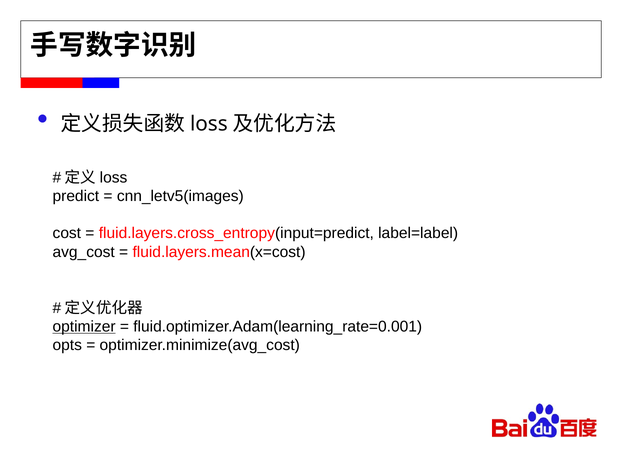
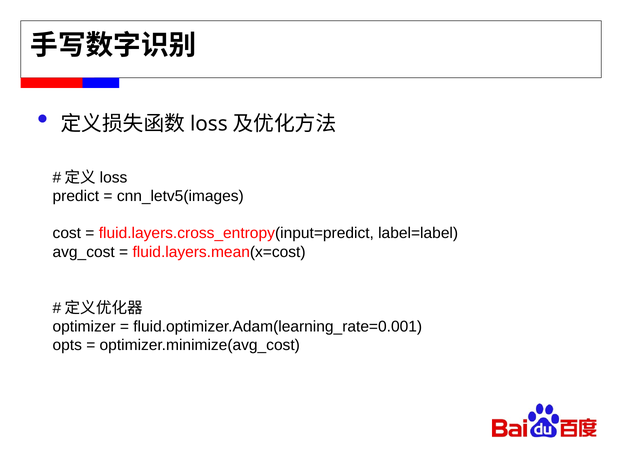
optimizer underline: present -> none (84, 327)
